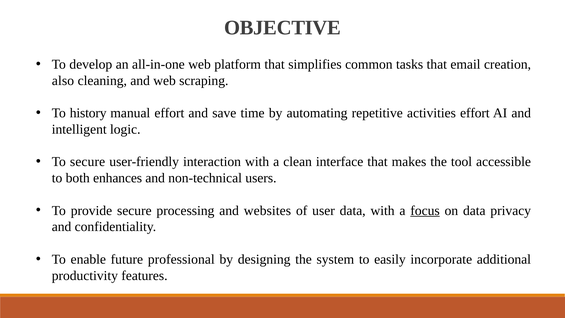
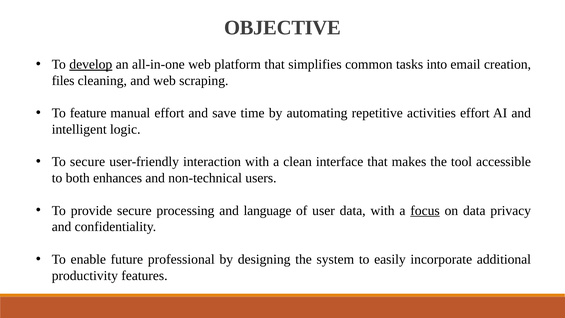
develop underline: none -> present (91, 64)
tasks that: that -> into (437, 64)
also: also -> files (63, 81)
history: history -> feature (88, 113)
websites: websites -> language (268, 210)
